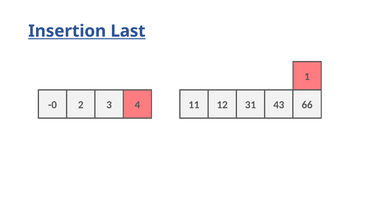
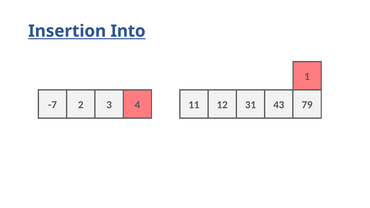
Last: Last -> Into (128, 31)
-0: -0 -> -7 (53, 105)
66: 66 -> 79 (307, 105)
